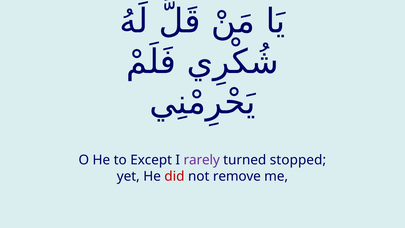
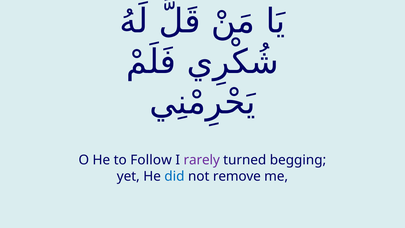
Except: Except -> Follow (151, 160)
stopped: stopped -> begging (298, 160)
did colour: red -> blue (174, 176)
